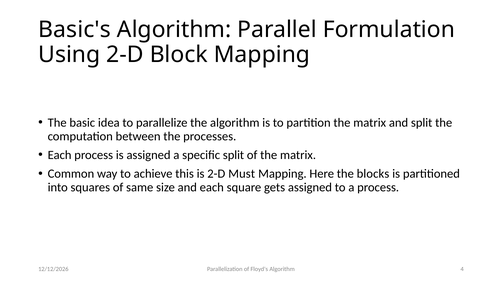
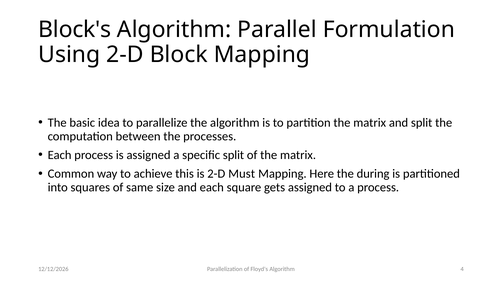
Basic's: Basic's -> Block's (75, 30)
blocks: blocks -> during (373, 174)
